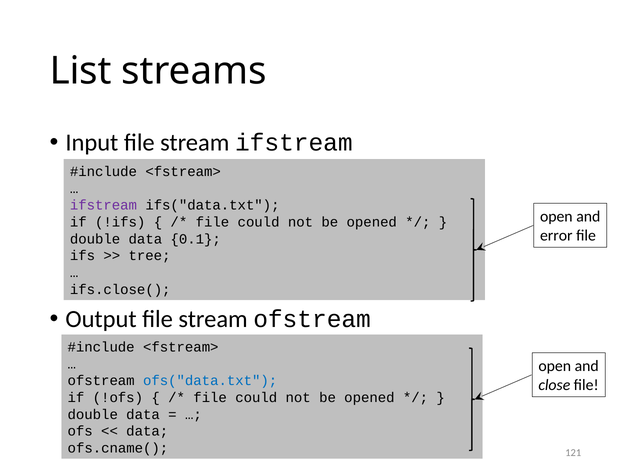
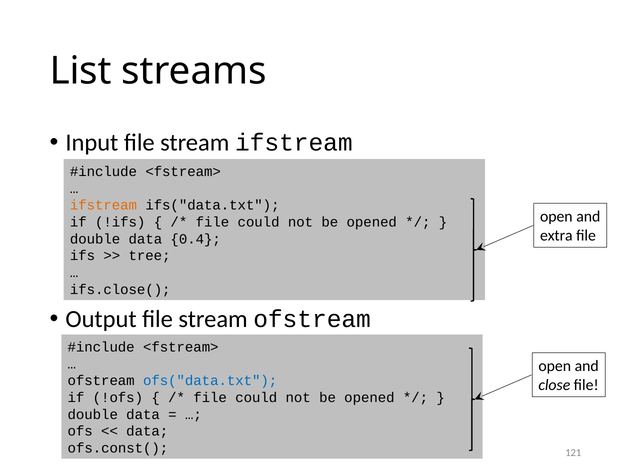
ifstream colour: purple -> orange (103, 205)
error: error -> extra (556, 235)
0.1: 0.1 -> 0.4 (196, 239)
ofs.cname(: ofs.cname( -> ofs.const( (118, 447)
